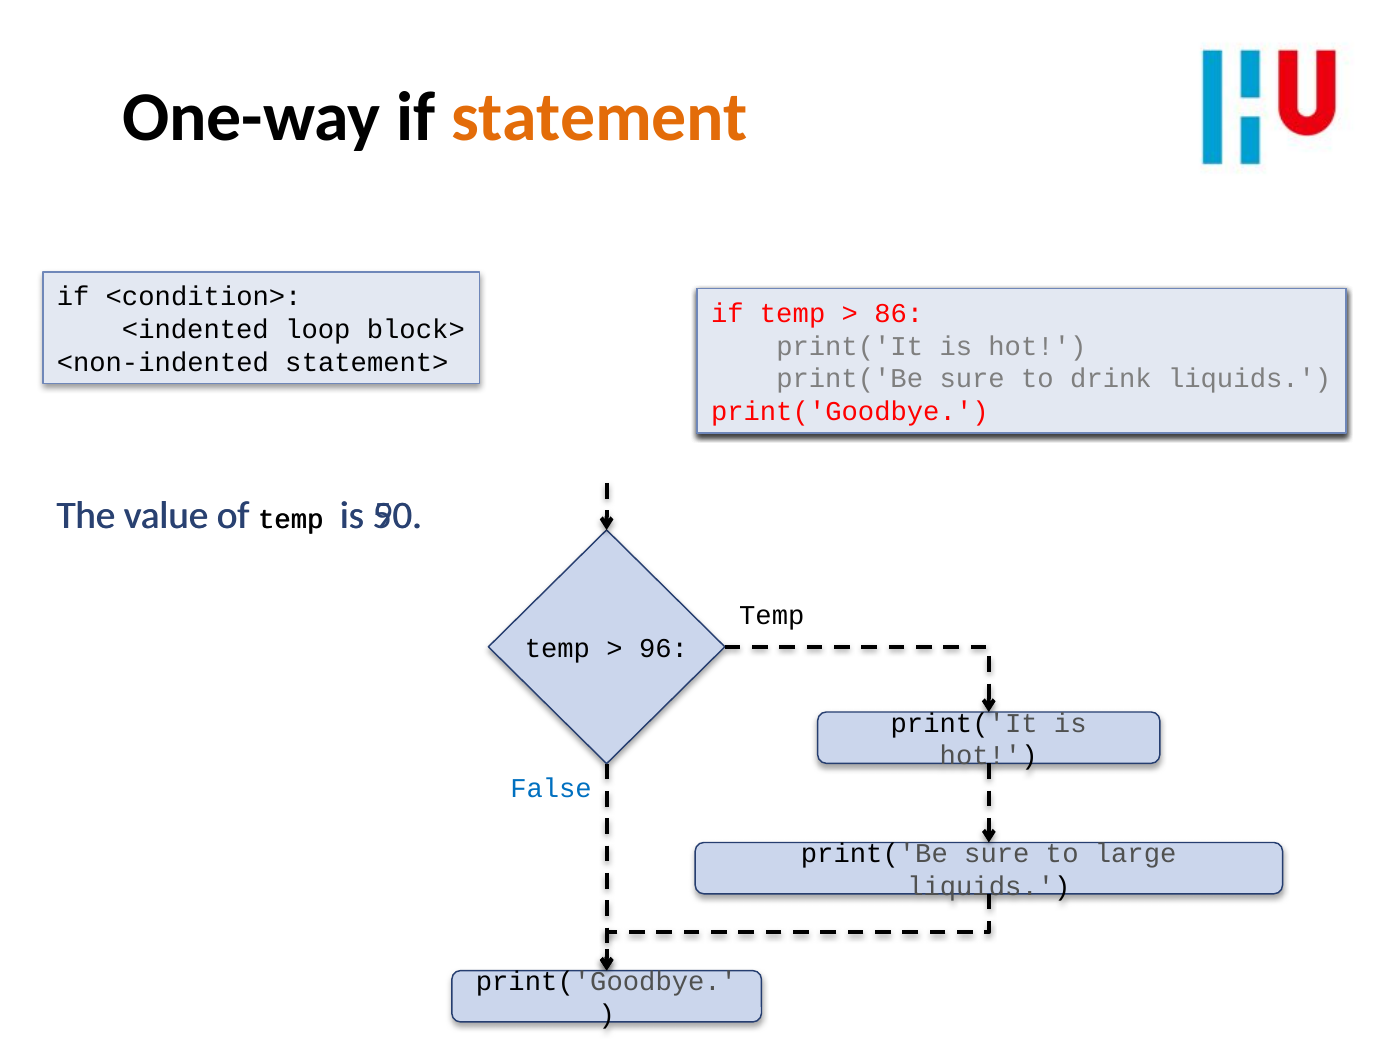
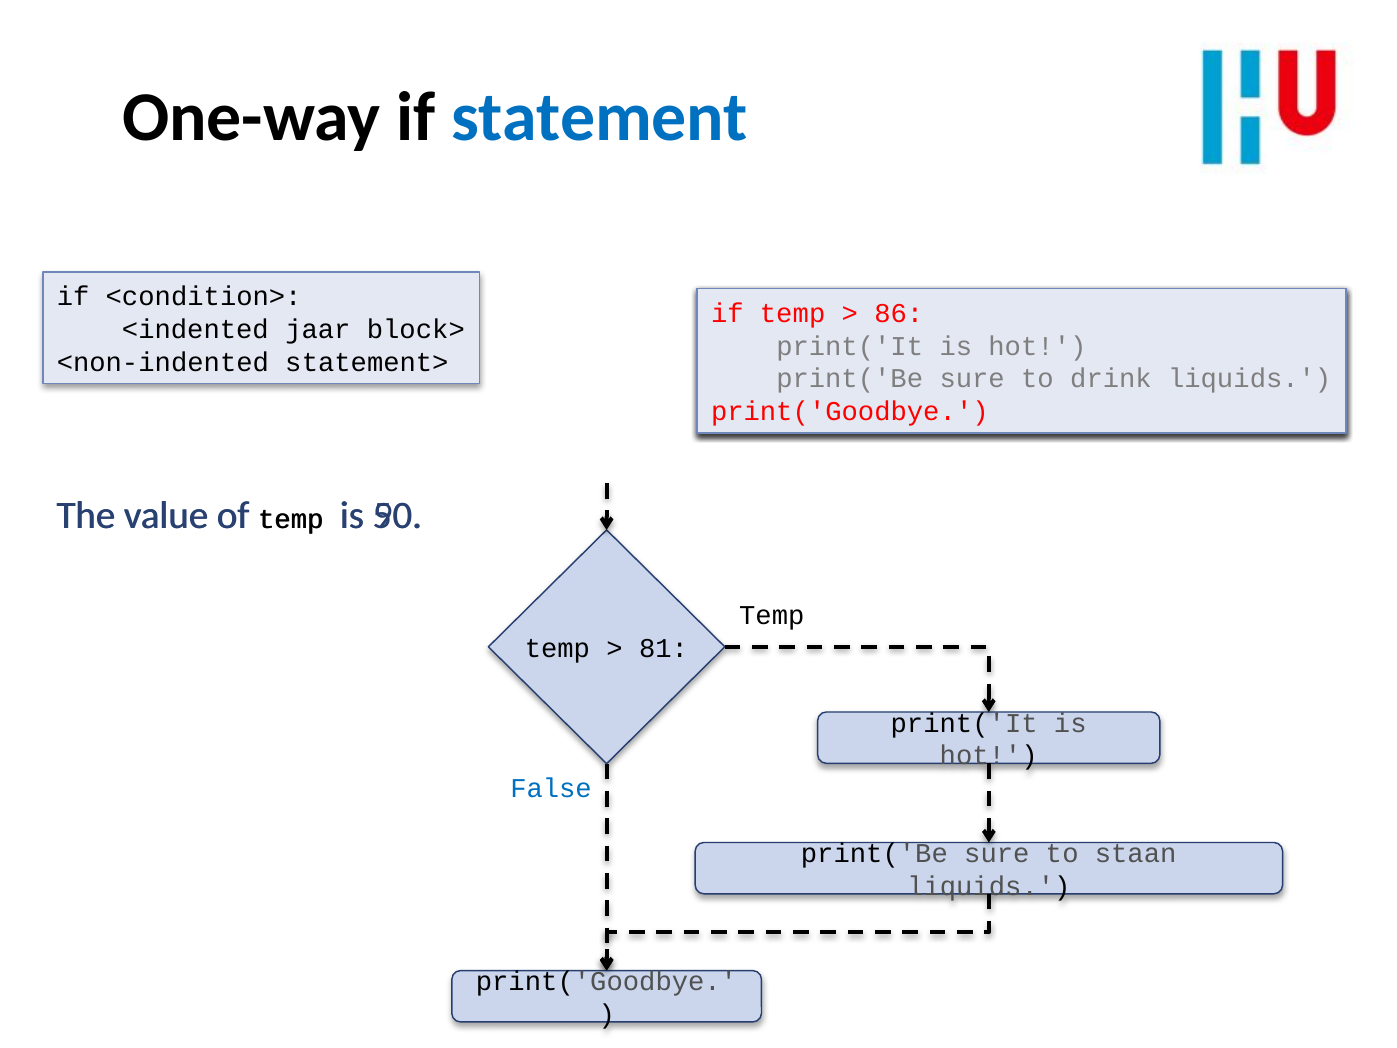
statement colour: orange -> blue (600, 117)
loop: loop -> jaar (318, 330)
96: 96 -> 81 (663, 649)
large: large -> staan (1136, 853)
